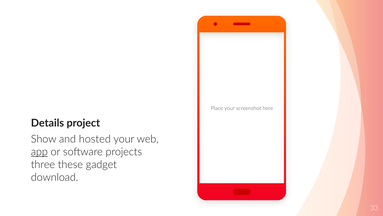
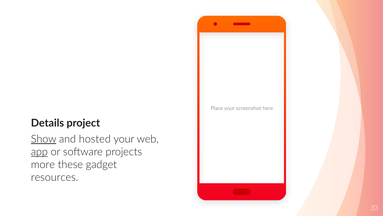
Show underline: none -> present (44, 139)
three: three -> more (43, 164)
download: download -> resources (55, 177)
